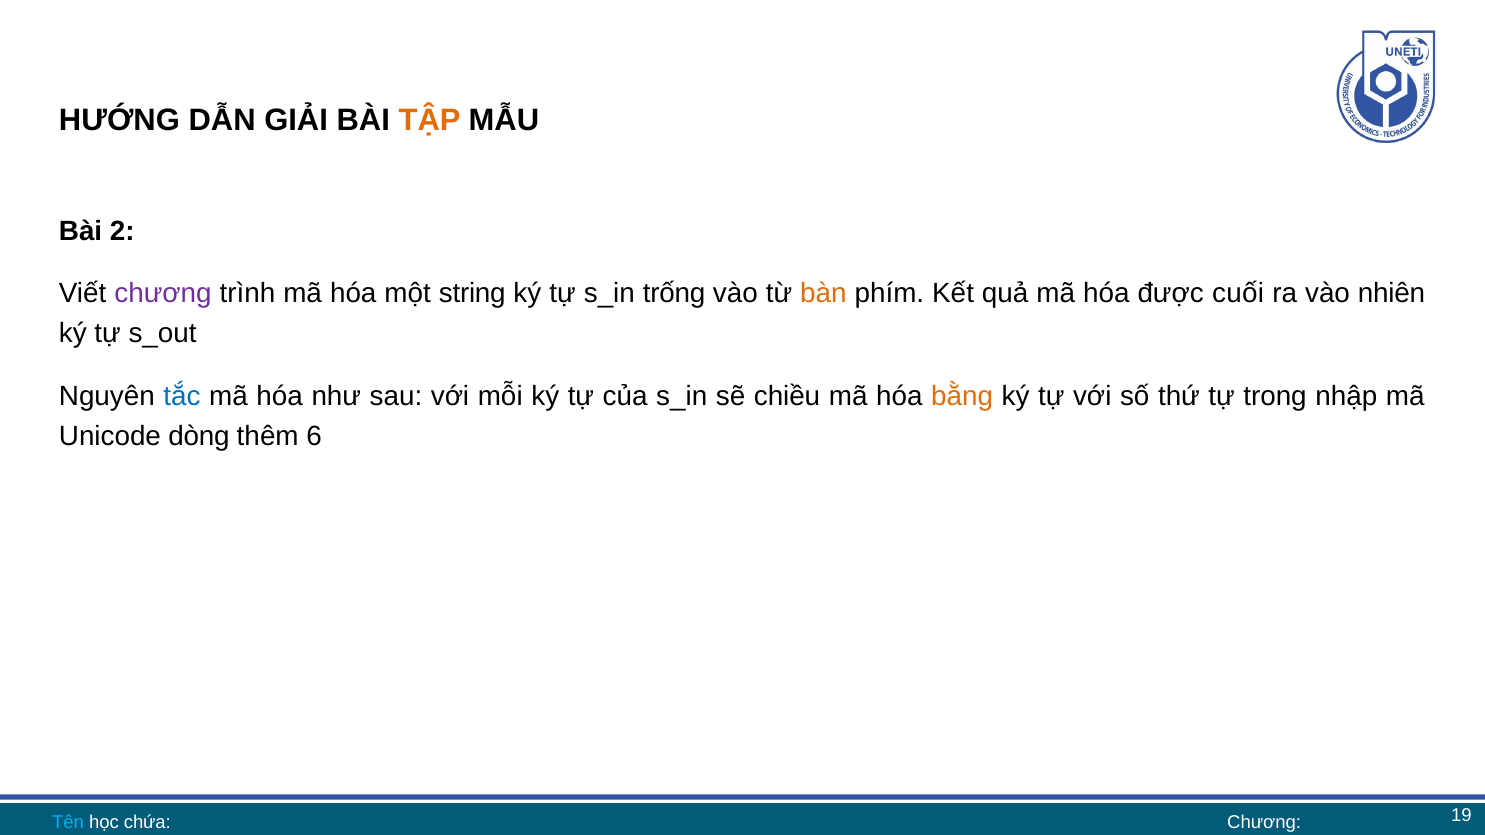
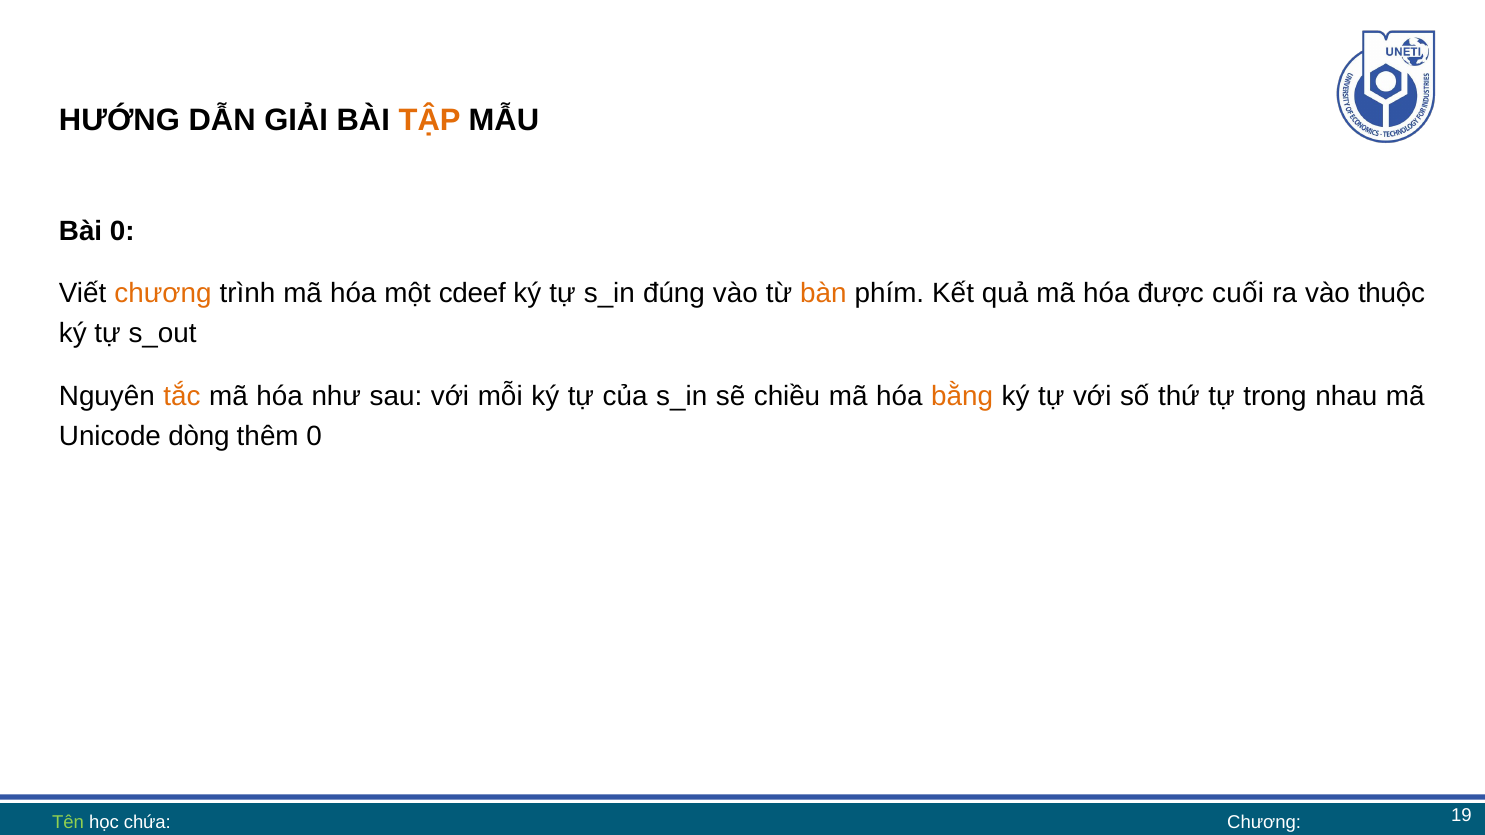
Bài 2: 2 -> 0 (122, 231)
chương colour: purple -> orange (163, 294)
string: string -> cdeef (472, 294)
trống: trống -> đúng (674, 294)
nhiên: nhiên -> thuộc (1391, 294)
tắc colour: blue -> orange (182, 396)
nhập: nhập -> nhau (1346, 396)
thêm 6: 6 -> 0 (314, 436)
Tên colour: light blue -> light green (68, 822)
